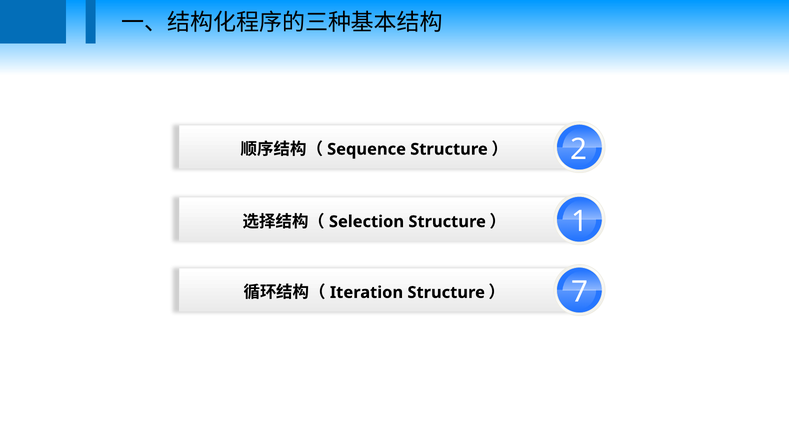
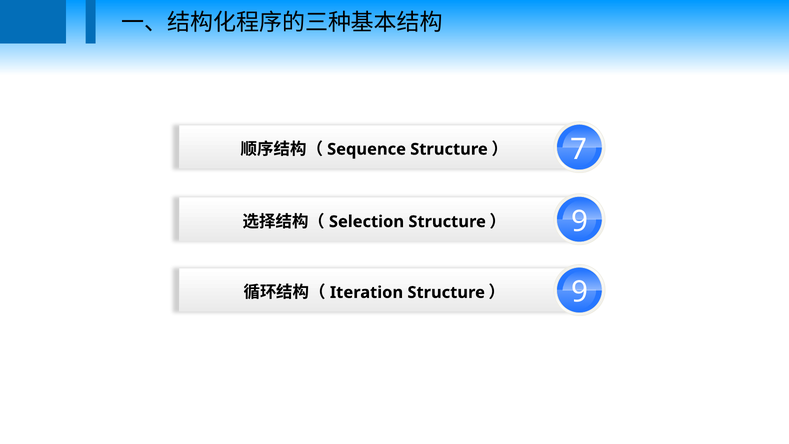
2: 2 -> 7 (579, 149)
1: 1 -> 9 (580, 221)
7: 7 -> 9 (580, 292)
